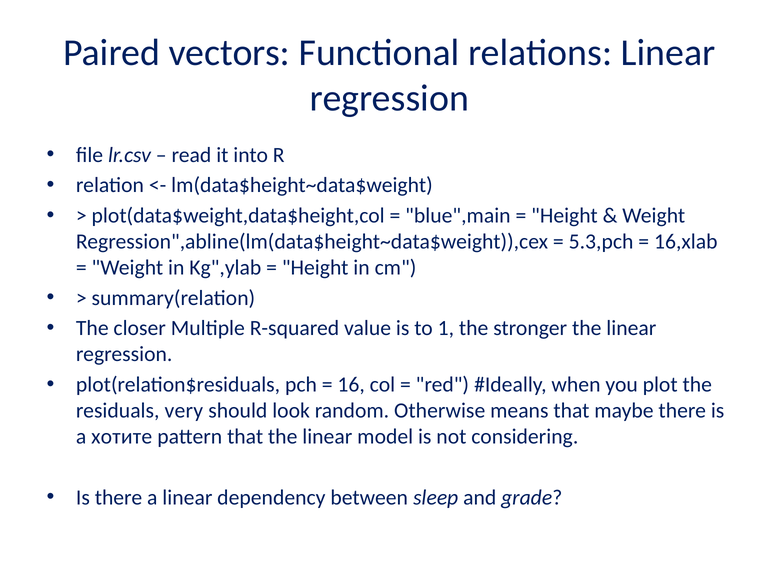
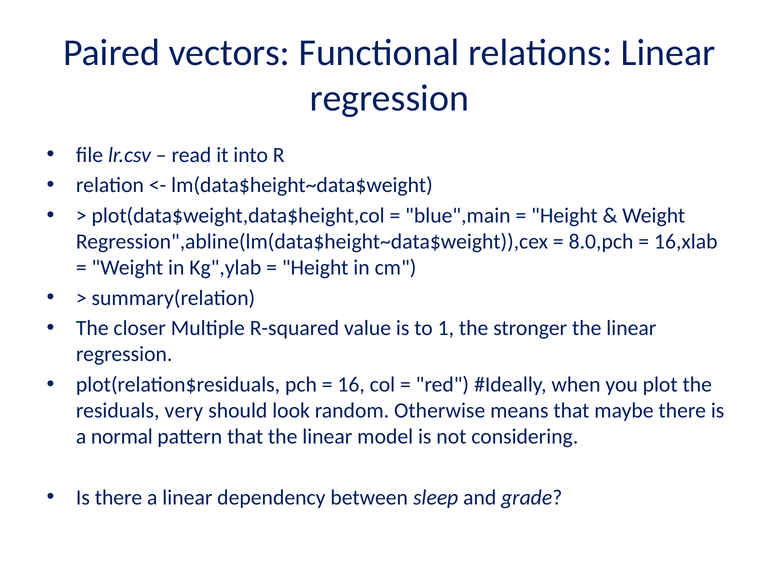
5.3,pch: 5.3,pch -> 8.0,pch (601, 241)
хотите: хотите -> normal (122, 436)
